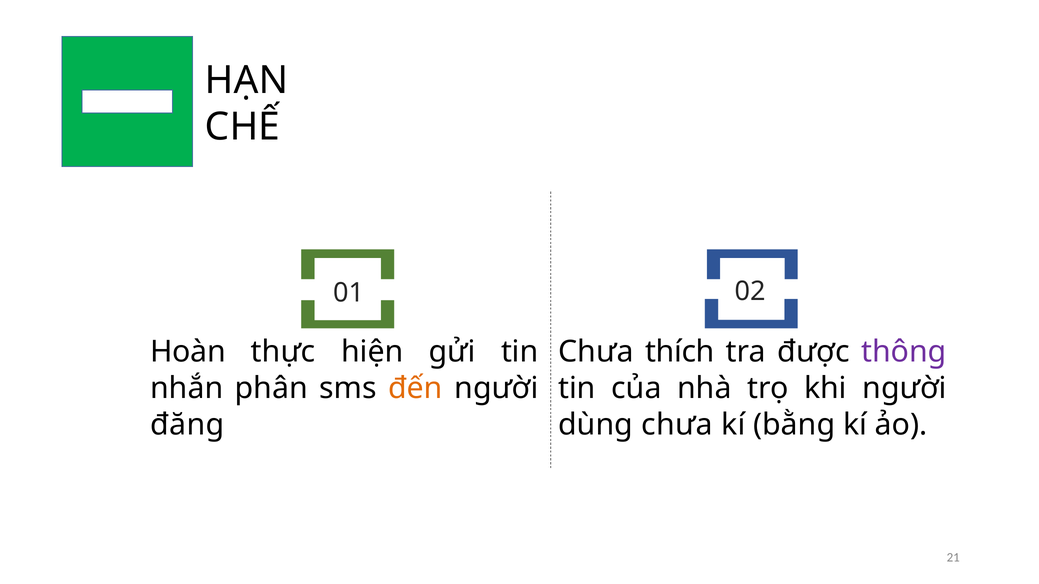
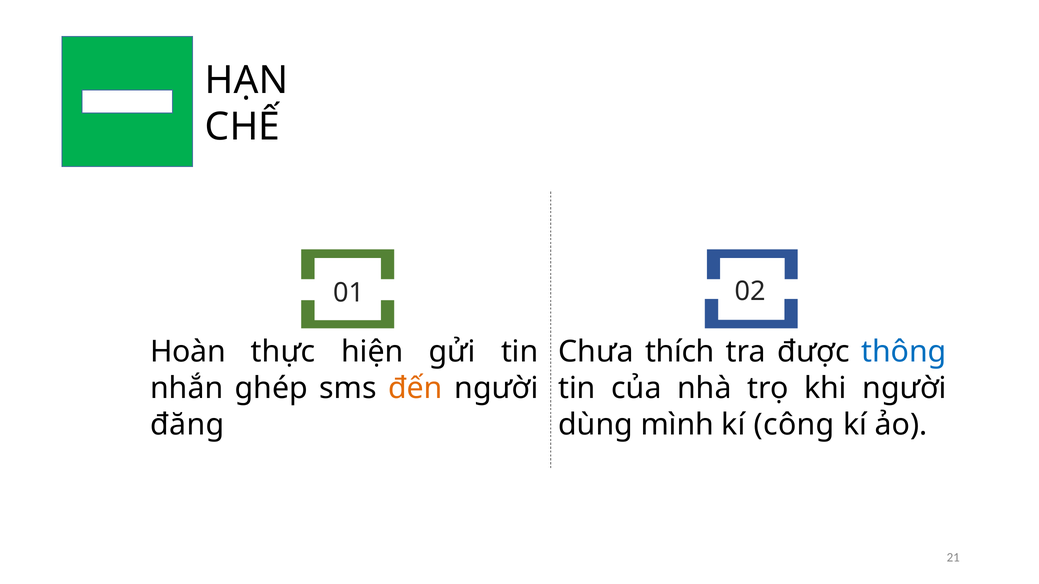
thông colour: purple -> blue (904, 352)
phân: phân -> ghép (271, 389)
dùng chưa: chưa -> mình (677, 425)
bằng: bằng -> công (794, 425)
